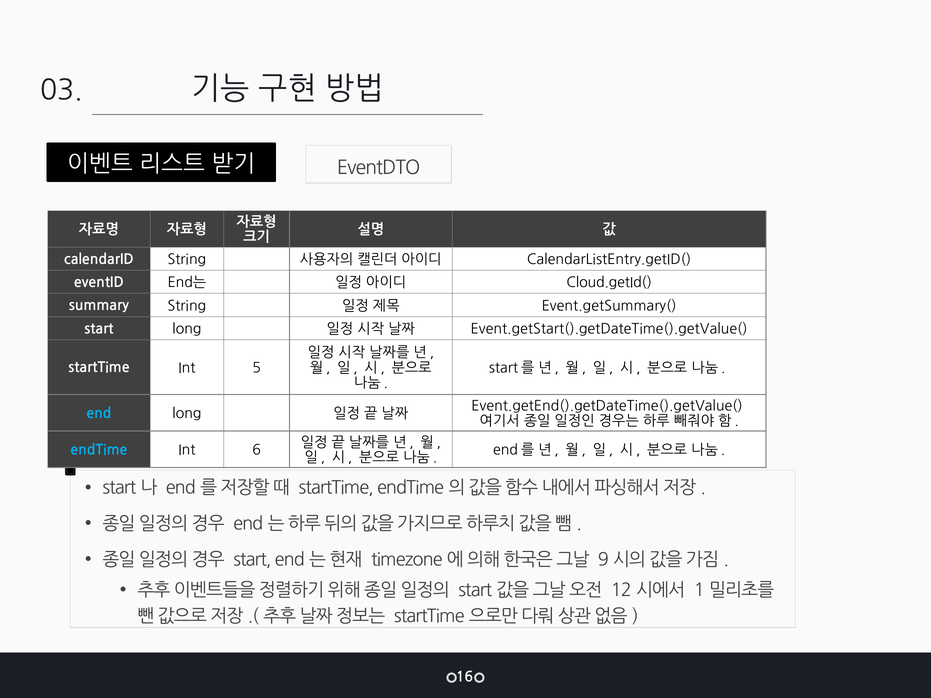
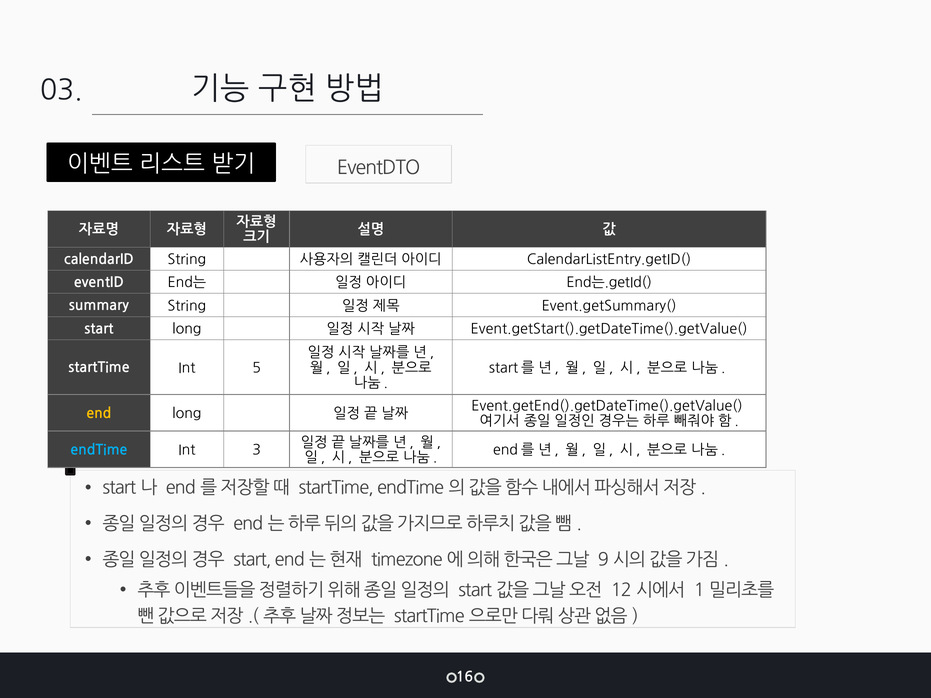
Cloud.getId(: Cloud.getId( -> End는.getId( (609, 283)
end colour: light blue -> yellow (99, 414)
6: 6 -> 3 (257, 450)
